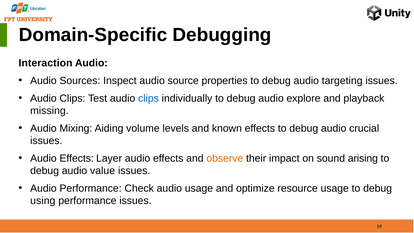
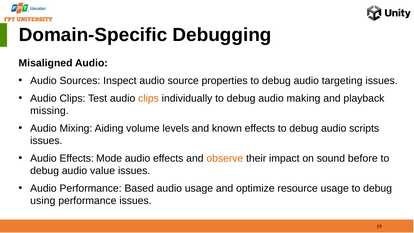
Interaction: Interaction -> Misaligned (46, 63)
clips colour: blue -> orange (148, 98)
explore: explore -> making (303, 98)
crucial: crucial -> scripts (364, 128)
Layer: Layer -> Mode (109, 158)
arising: arising -> before (363, 158)
Check: Check -> Based (139, 188)
